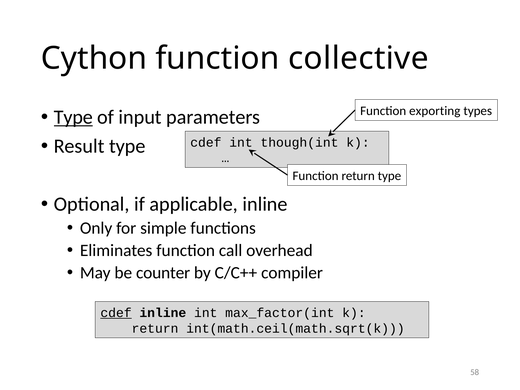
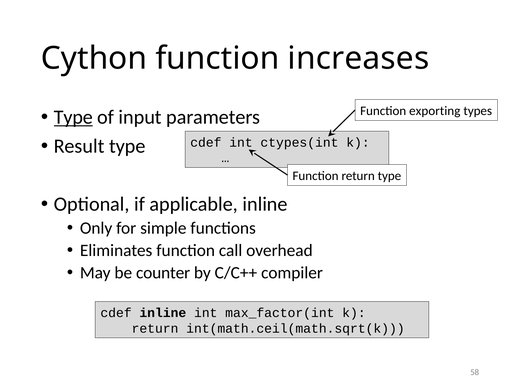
collective: collective -> increases (358, 58)
though(int: though(int -> ctypes(int (299, 142)
cdef underline: present -> none (116, 313)
